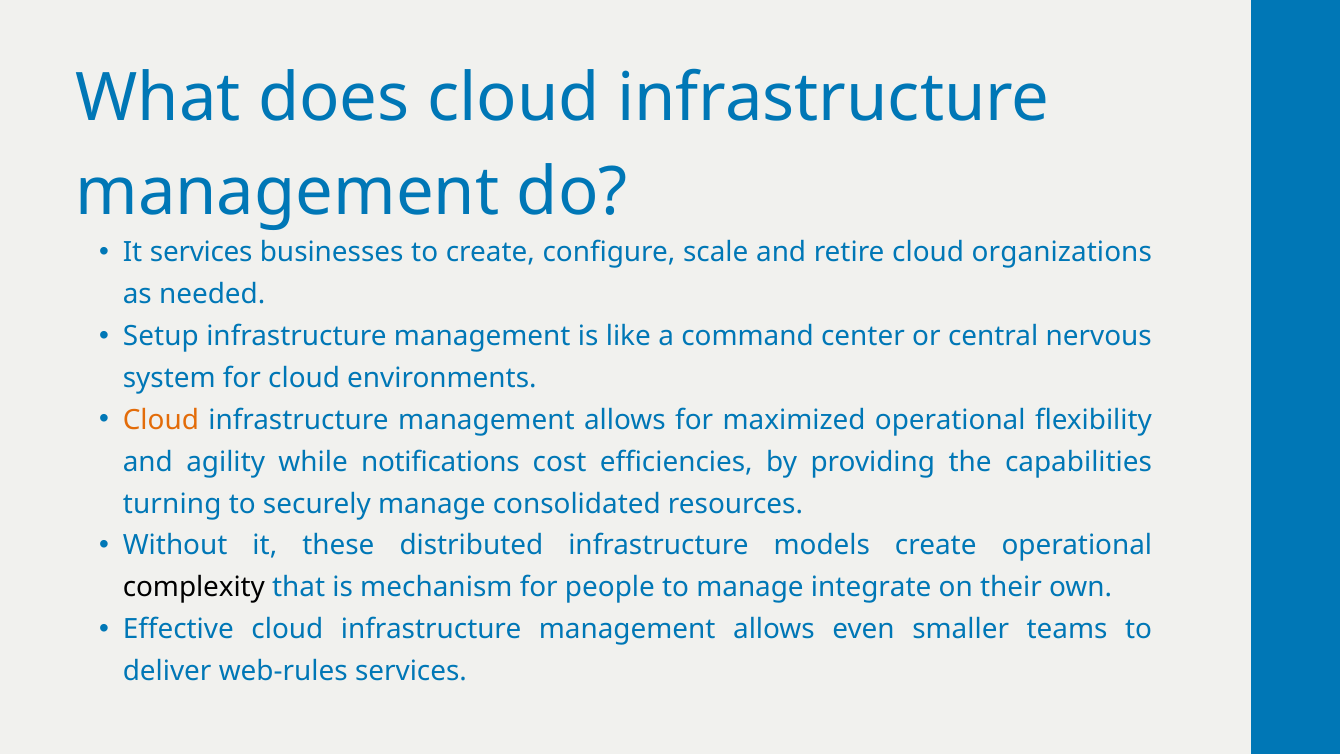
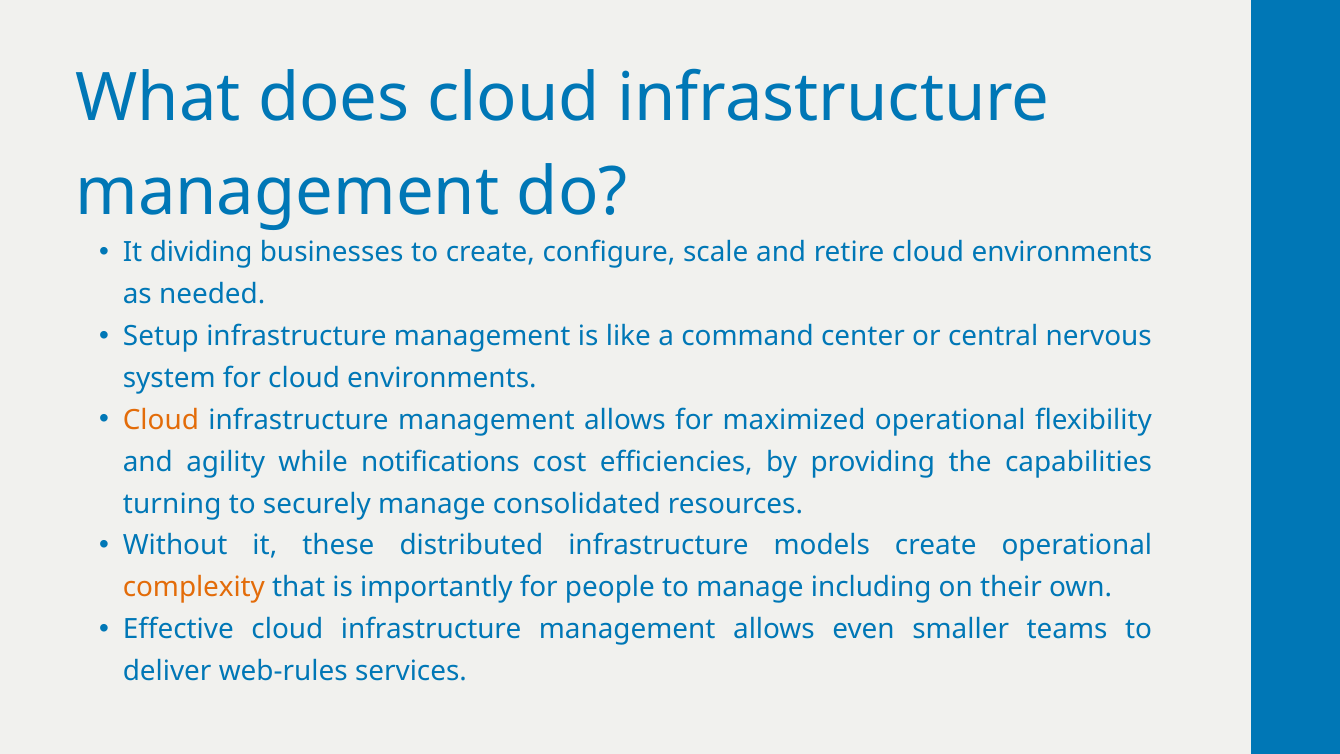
It services: services -> dividing (201, 252)
retire cloud organizations: organizations -> environments (1062, 252)
complexity colour: black -> orange (194, 587)
mechanism: mechanism -> importantly (436, 587)
integrate: integrate -> including (871, 587)
